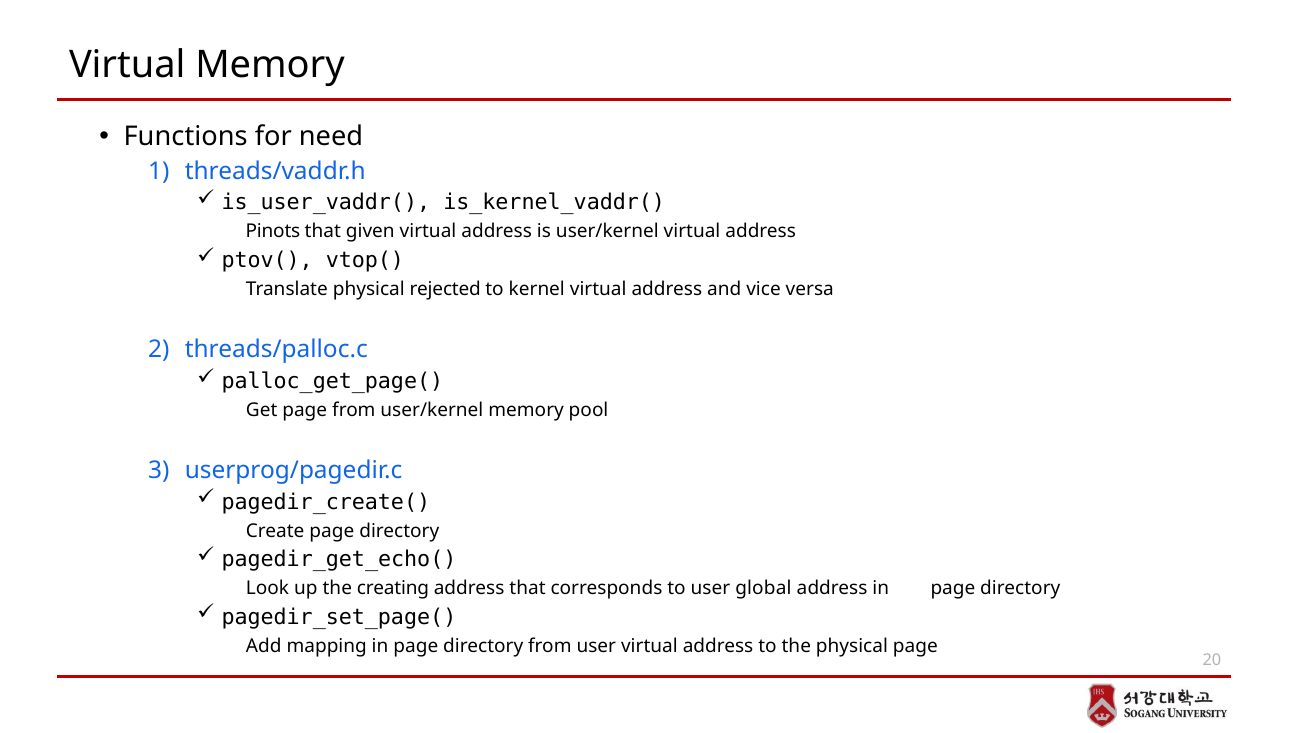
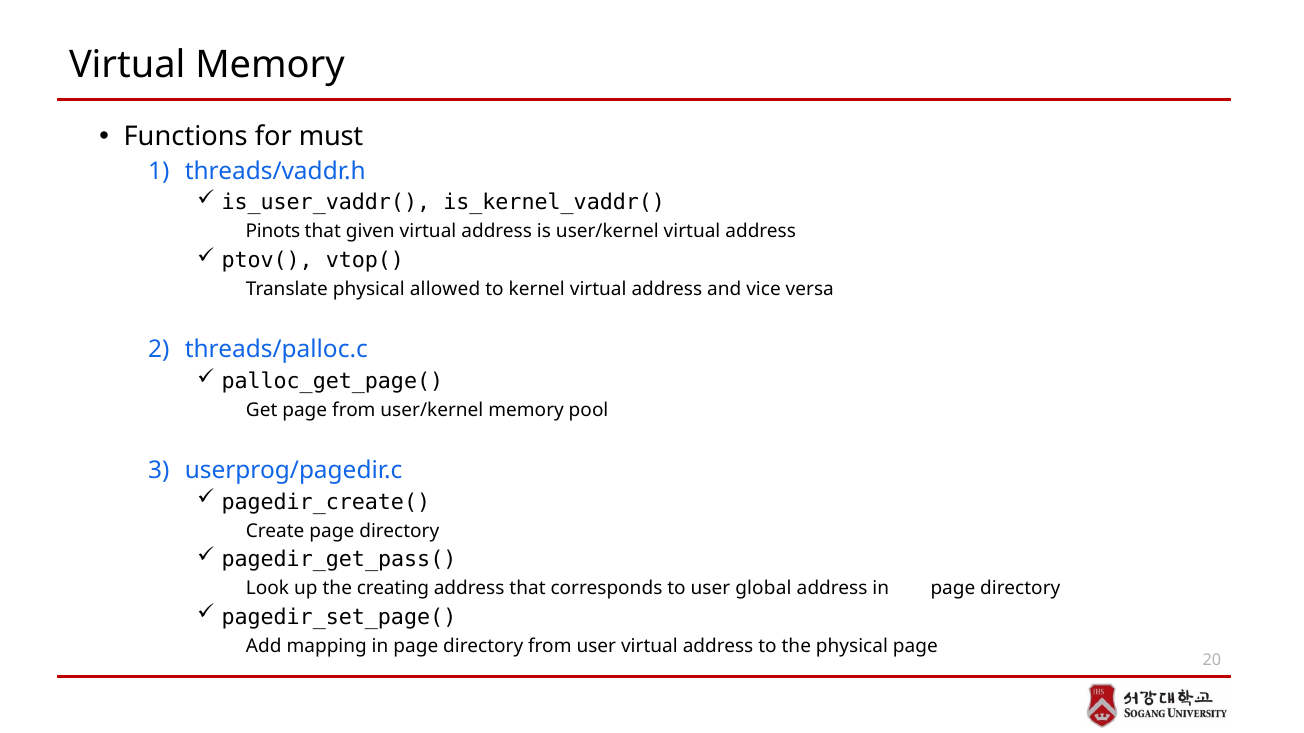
need: need -> must (331, 136)
rejected: rejected -> allowed (445, 289)
pagedir_get_echo(: pagedir_get_echo( -> pagedir_get_pass( (339, 560)
